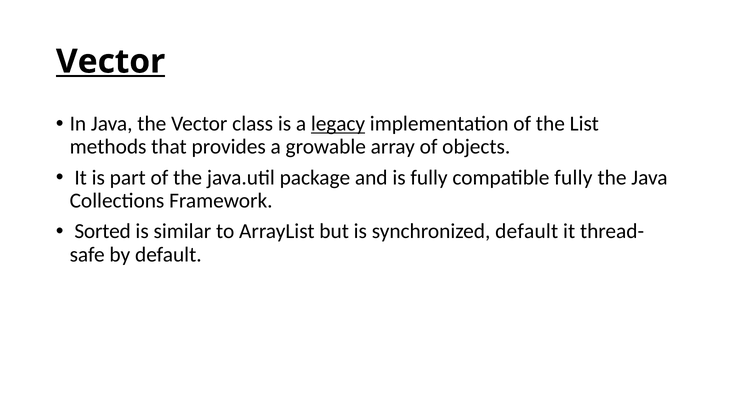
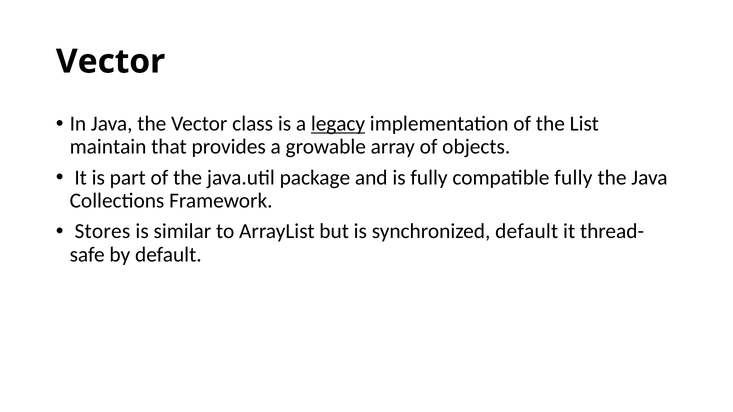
Vector underline: present -> none (111, 62)
methods: methods -> maintain (108, 147)
Sorted: Sorted -> Stores (102, 232)
